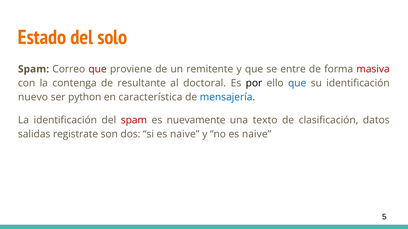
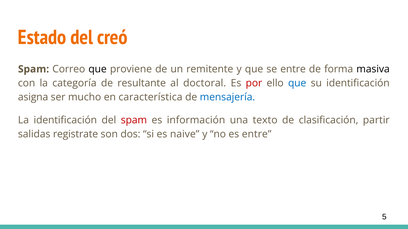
solo: solo -> creó (112, 38)
que colour: red -> black (98, 69)
masiva colour: red -> black (373, 69)
contenga: contenga -> categoría (74, 83)
por colour: black -> red (254, 83)
nuevo: nuevo -> asigna (33, 97)
python: python -> mucho (85, 97)
nuevamente: nuevamente -> información (196, 121)
datos: datos -> partir (376, 121)
no es naive: naive -> entre (257, 135)
